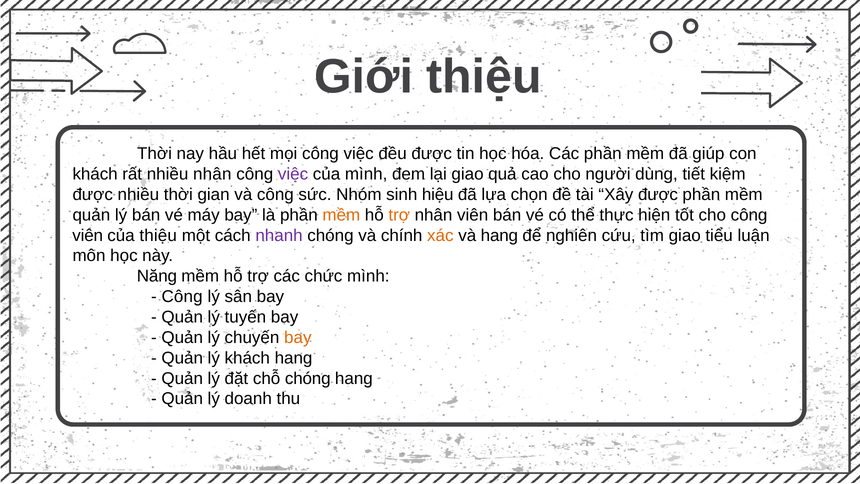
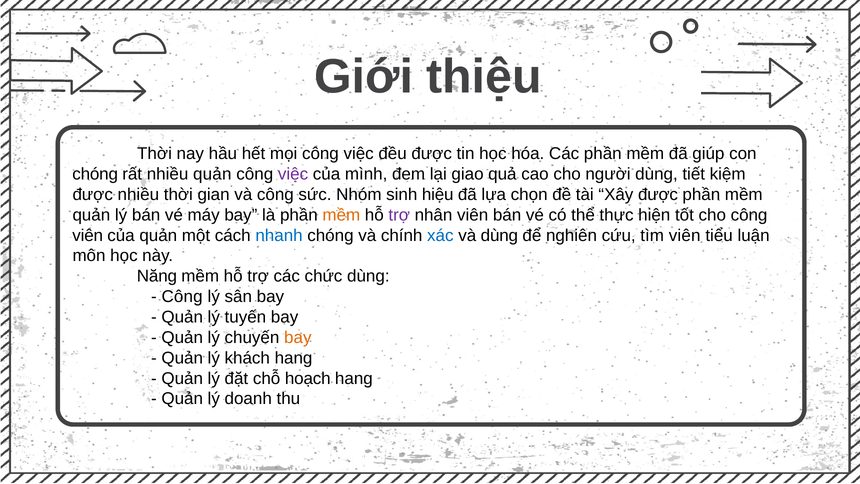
khách: khách -> chóng (95, 174)
nhiều nhân: nhân -> quản (212, 174)
trợ colour: orange -> purple (399, 215)
của thiệu: thiệu -> quản (158, 235)
nhanh colour: purple -> blue (279, 235)
xác colour: orange -> blue (440, 235)
và hang: hang -> dùng (499, 235)
tìm giao: giao -> viên (685, 235)
chức mình: mình -> dùng (368, 276)
chỗ chóng: chóng -> hoạch (308, 378)
